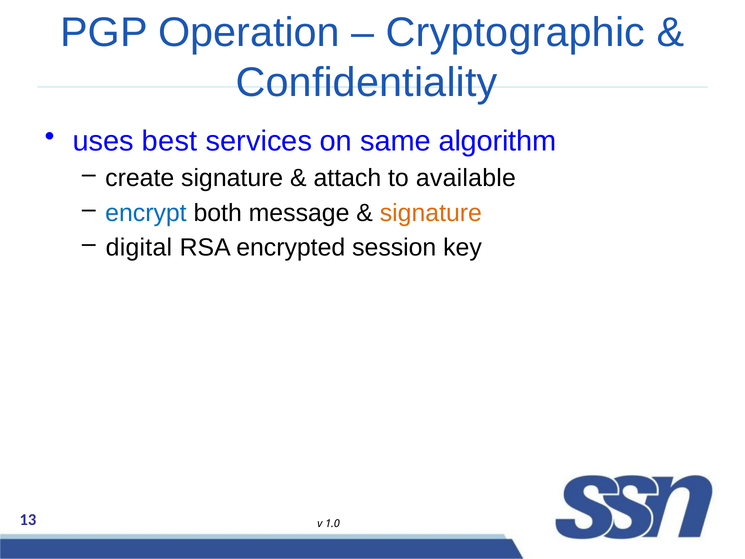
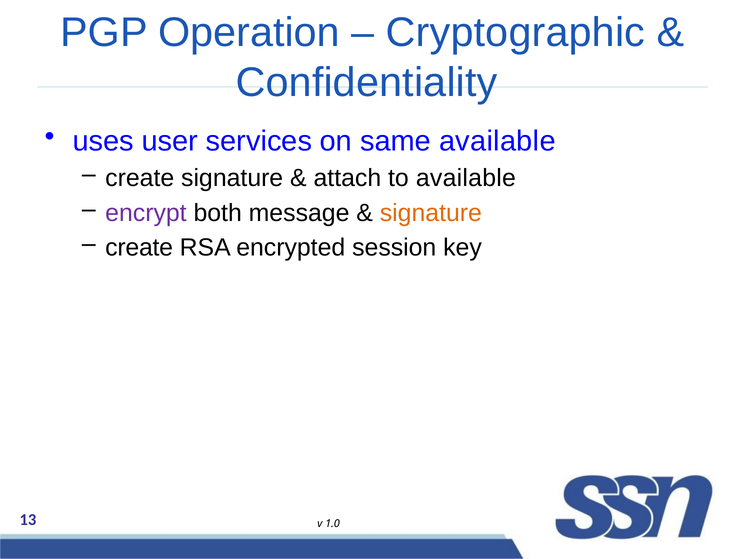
best: best -> user (170, 141)
same algorithm: algorithm -> available (497, 141)
encrypt colour: blue -> purple (146, 213)
digital: digital -> create (139, 248)
